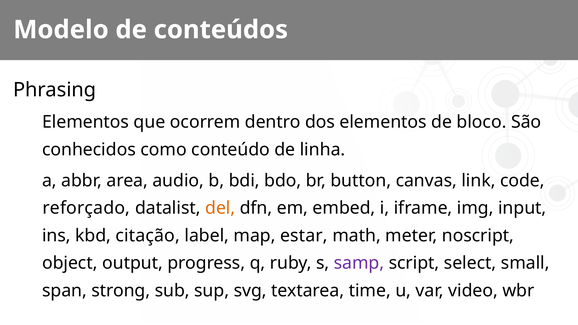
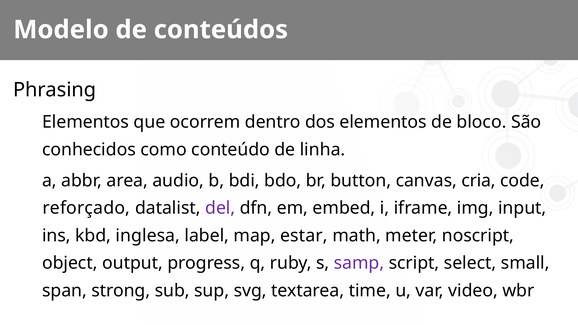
link: link -> cria (479, 181)
del colour: orange -> purple (220, 208)
citação: citação -> inglesa (148, 236)
